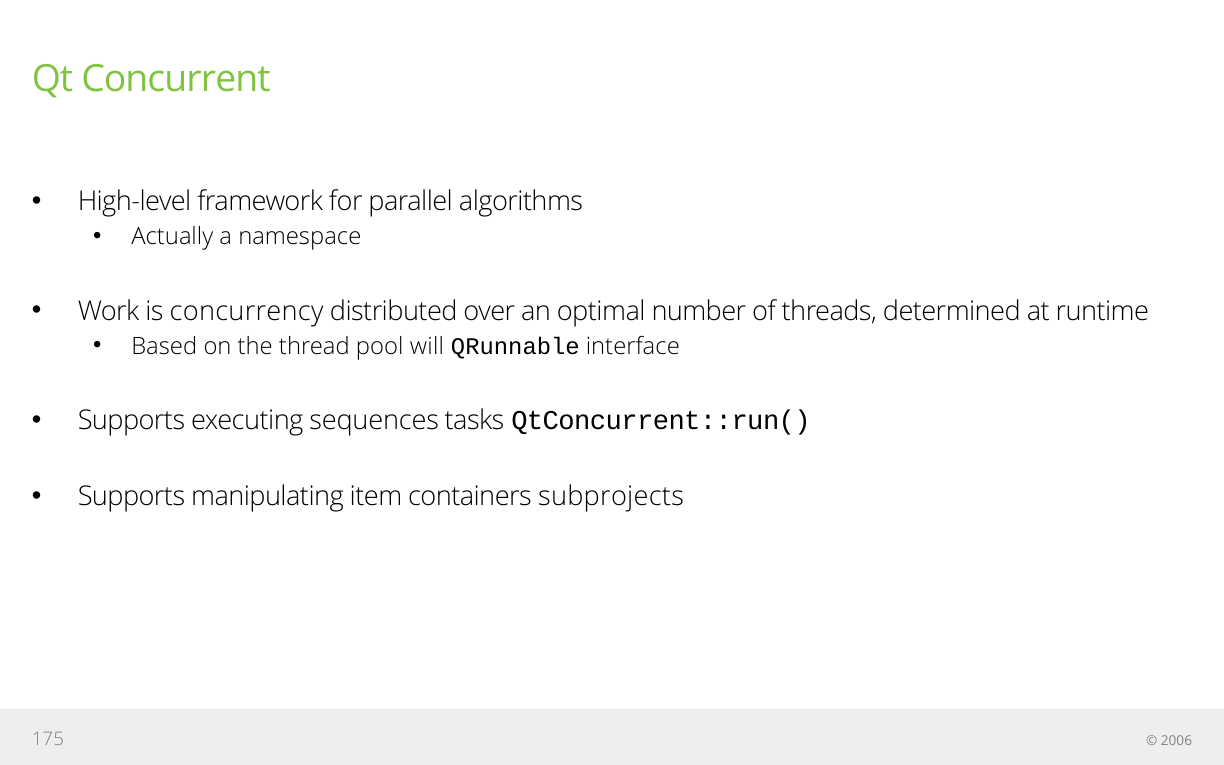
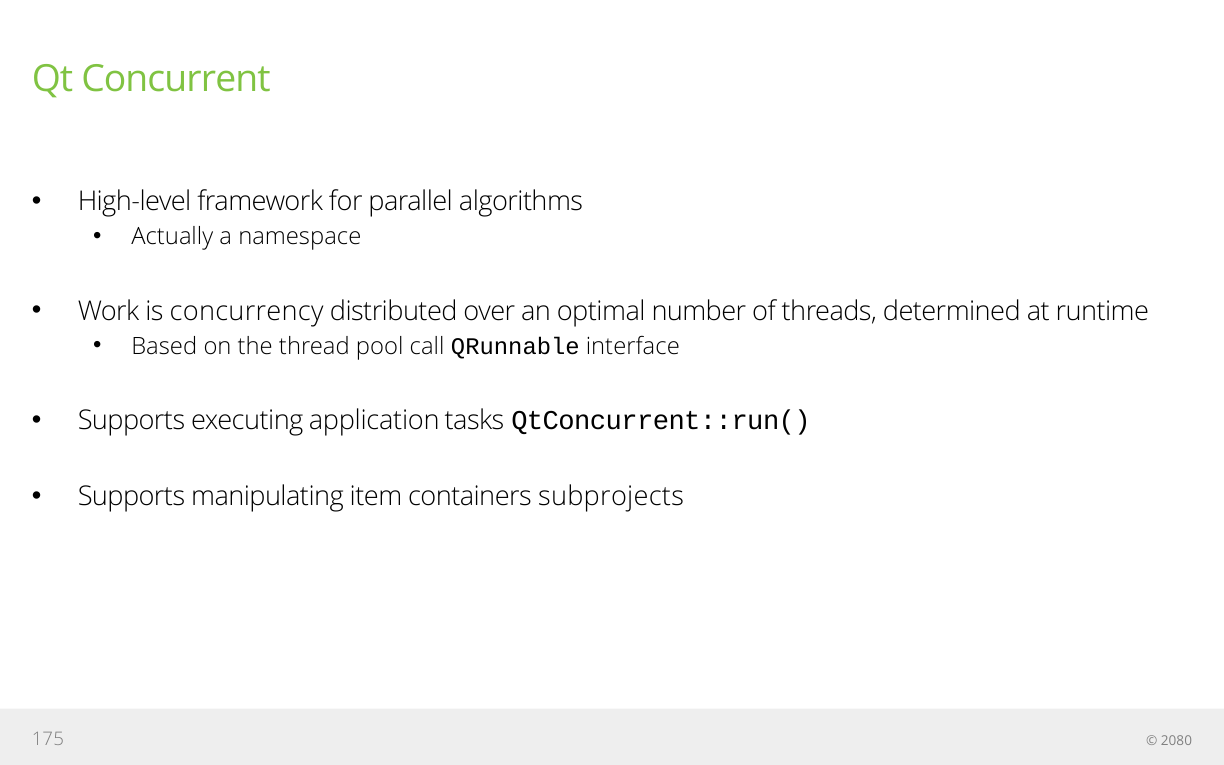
will: will -> call (427, 346)
sequences: sequences -> application (374, 421)
2006: 2006 -> 2080 (1176, 741)
